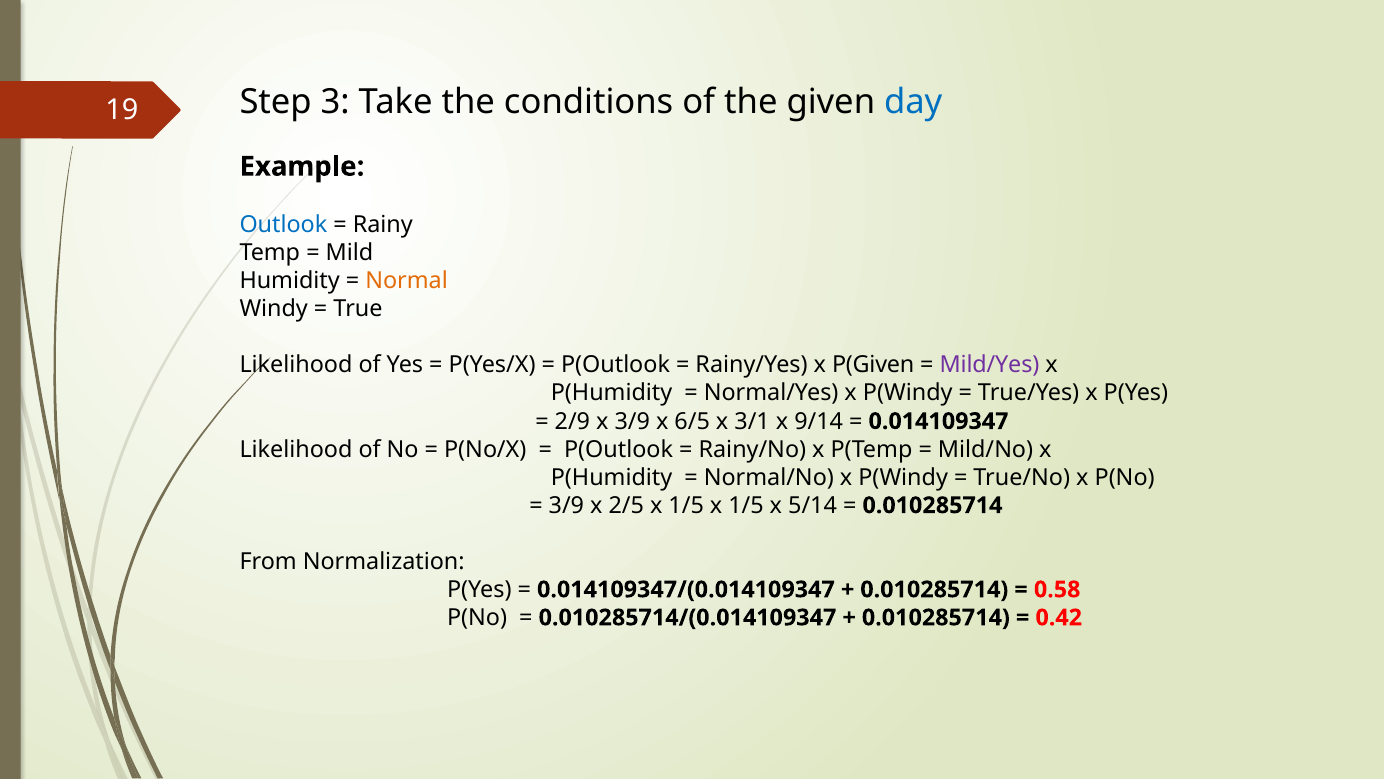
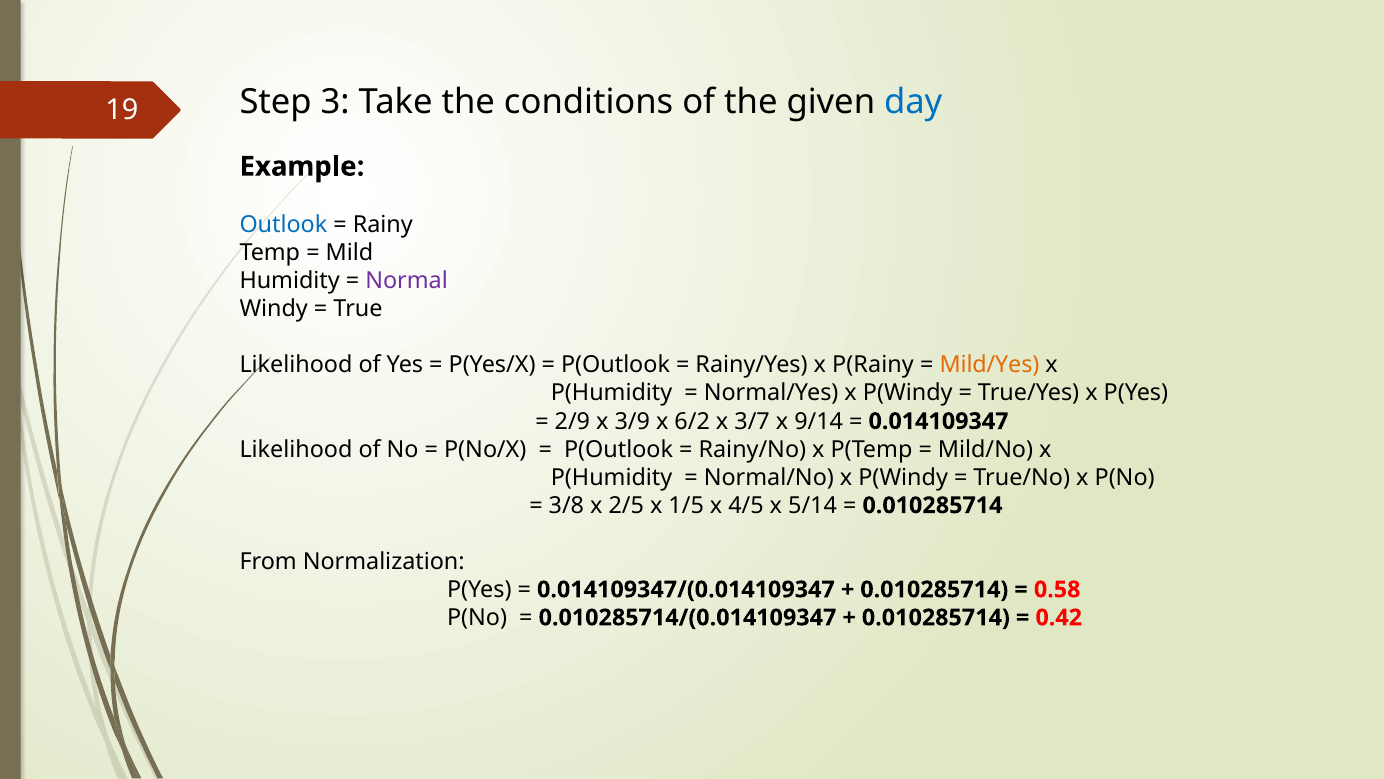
Normal colour: orange -> purple (407, 281)
P(Given: P(Given -> P(Rainy (873, 365)
Mild/Yes colour: purple -> orange (989, 365)
6/5: 6/5 -> 6/2 (692, 421)
3/1: 3/1 -> 3/7 (752, 421)
3/9: 3/9 -> 3/8 (566, 505)
1/5 x 1/5: 1/5 -> 4/5 (746, 505)
